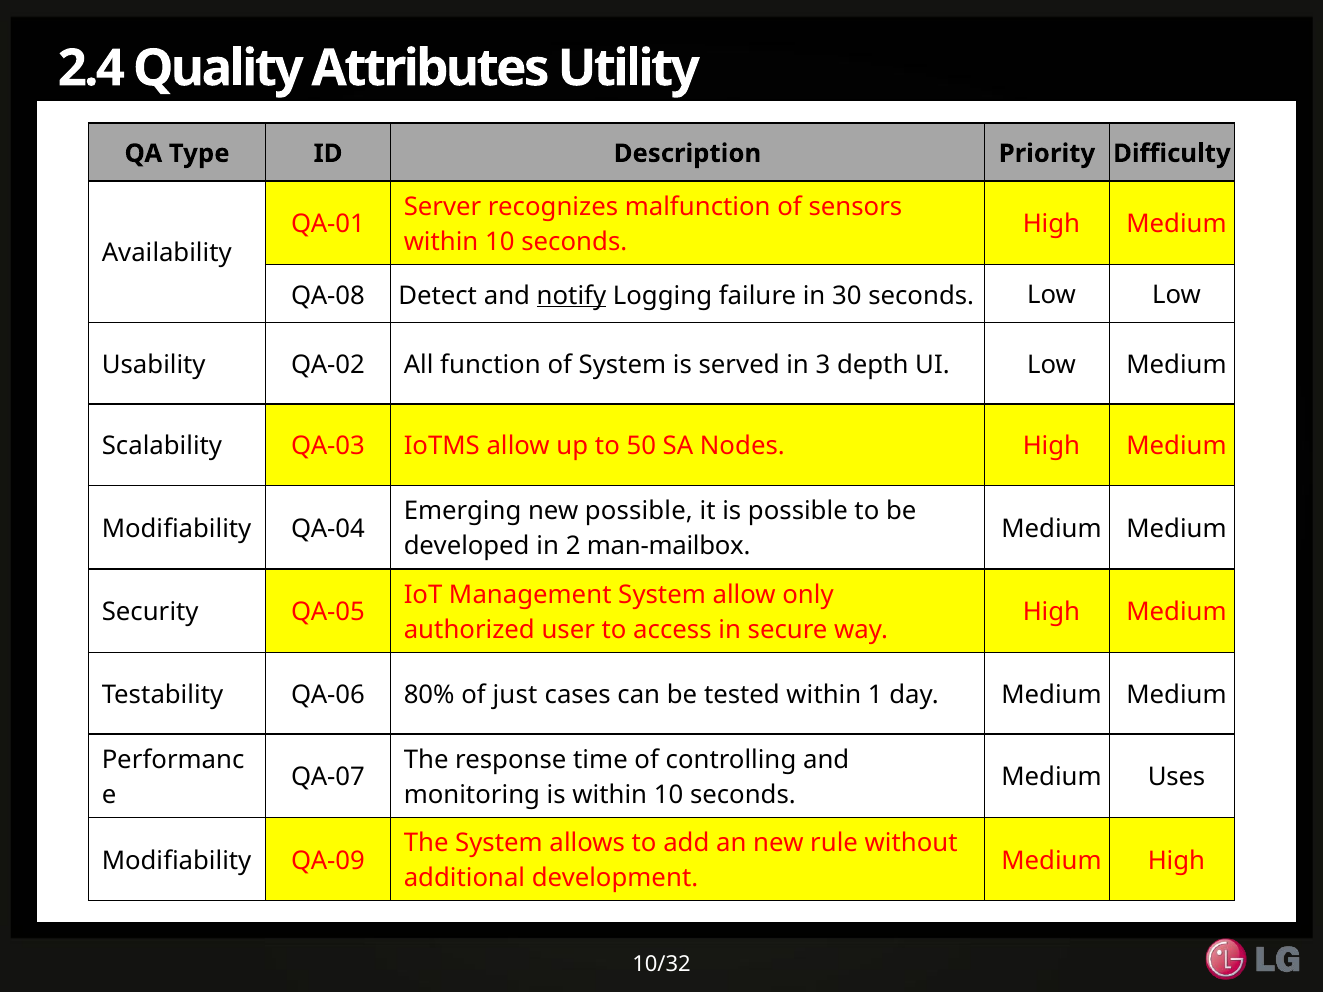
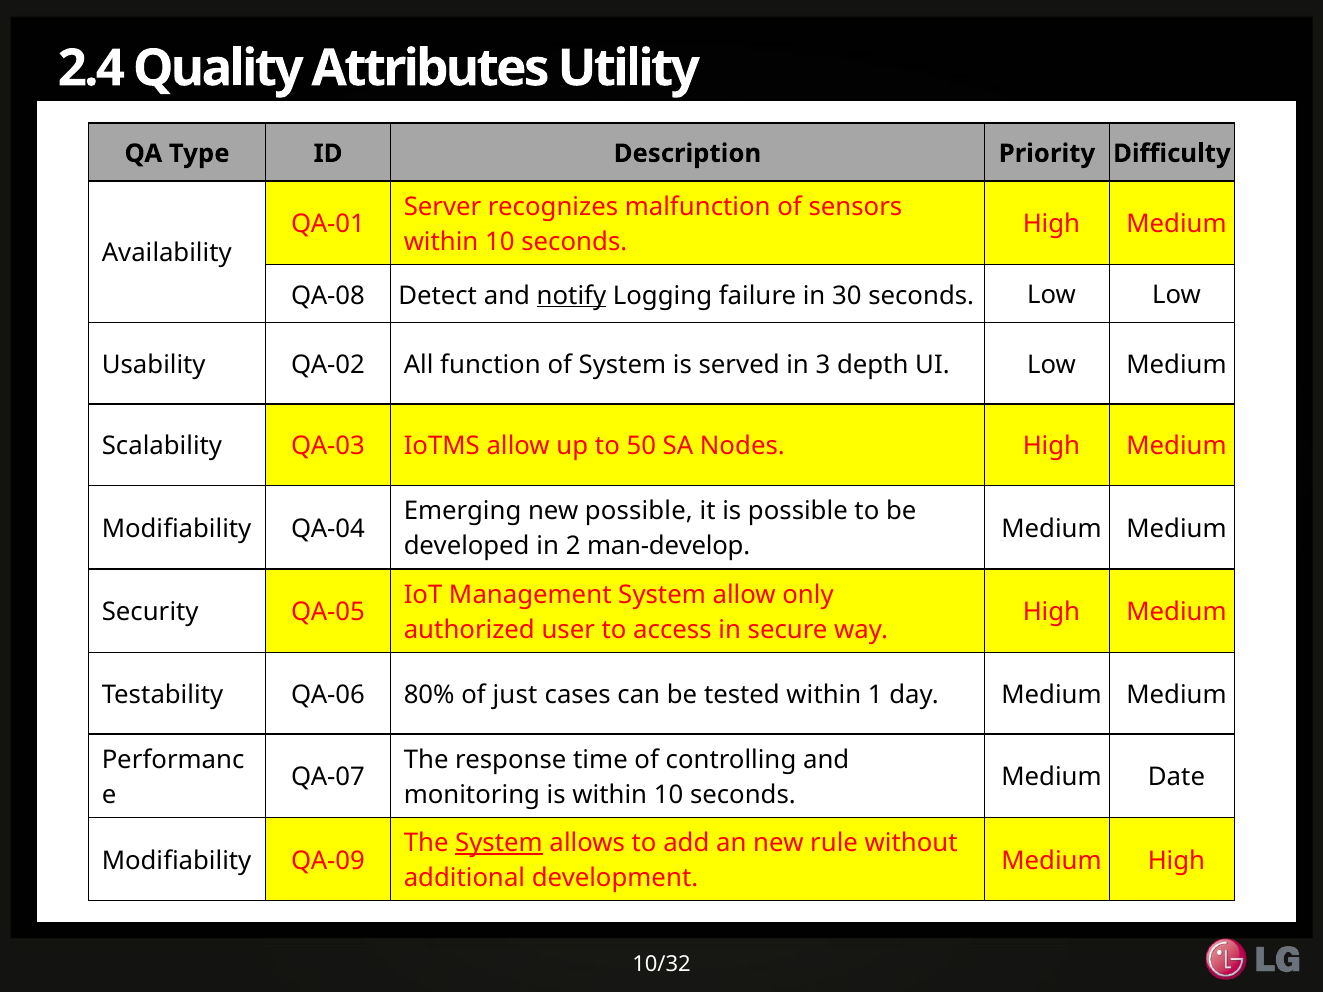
man-mailbox: man-mailbox -> man-develop (669, 547)
Uses: Uses -> Date (1176, 777)
System underline: none -> present (499, 843)
